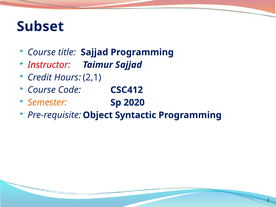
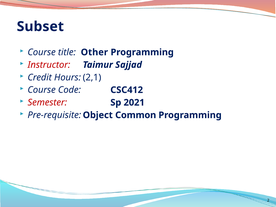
title Sajjad: Sajjad -> Other (94, 52)
Semester colour: orange -> red (47, 103)
2020: 2020 -> 2021 (134, 103)
Syntactic: Syntactic -> Common (136, 115)
